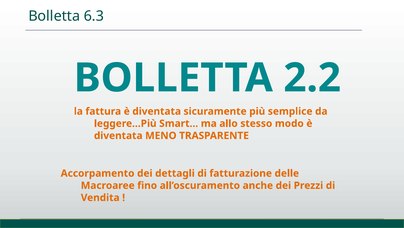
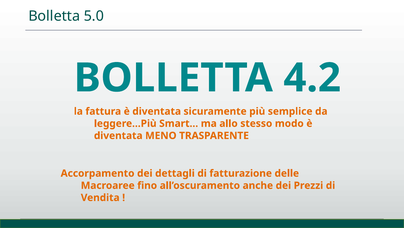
6.3: 6.3 -> 5.0 (94, 16)
2.2: 2.2 -> 4.2 (312, 78)
